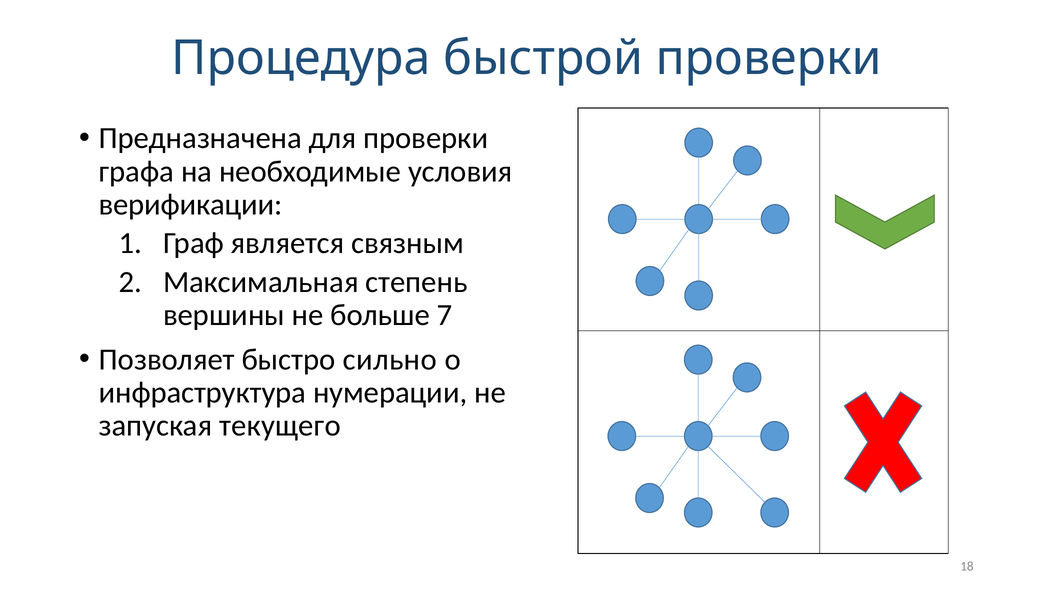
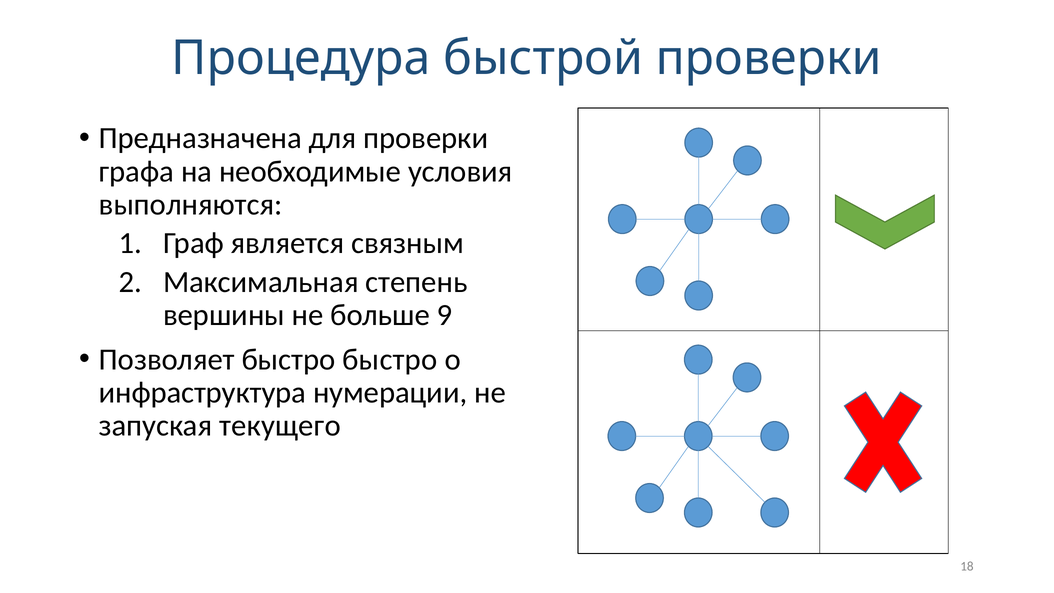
верификации: верификации -> выполняются (191, 205)
7: 7 -> 9 (445, 315)
быстро сильно: сильно -> быстро (390, 359)
